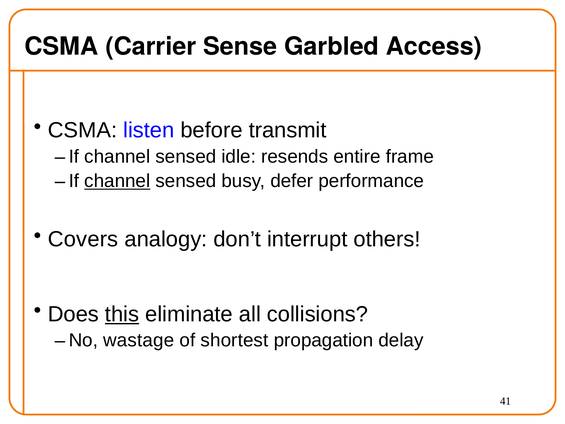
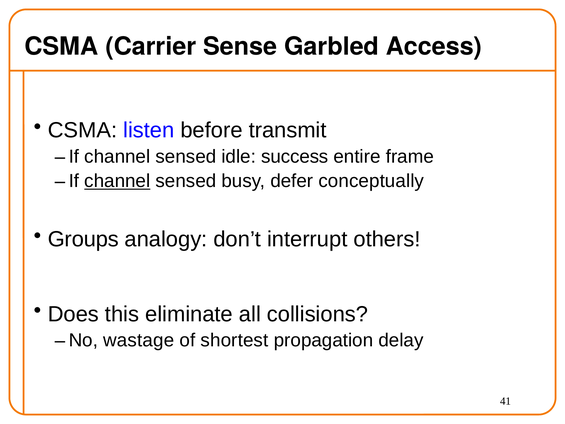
resends: resends -> success (295, 156)
performance: performance -> conceptually (371, 181)
Covers: Covers -> Groups (83, 239)
this underline: present -> none (122, 314)
